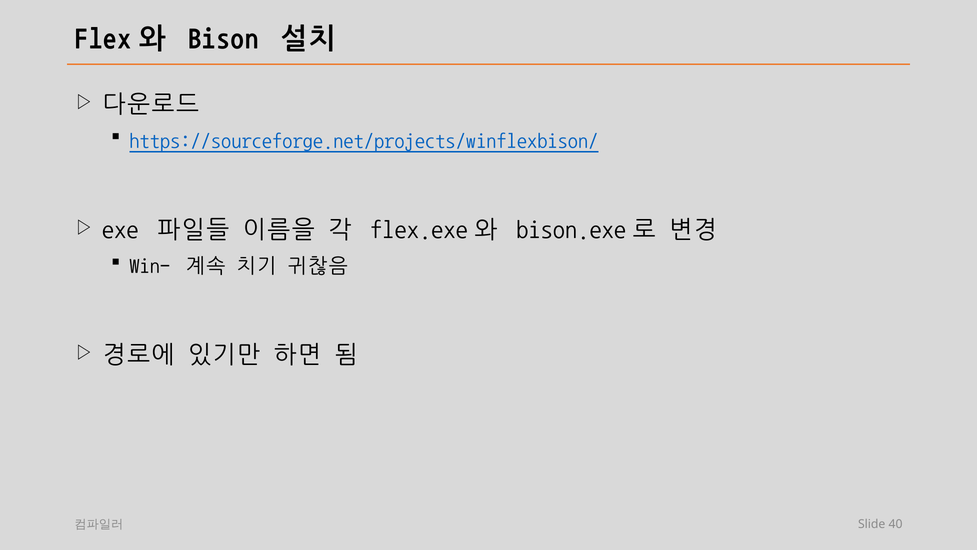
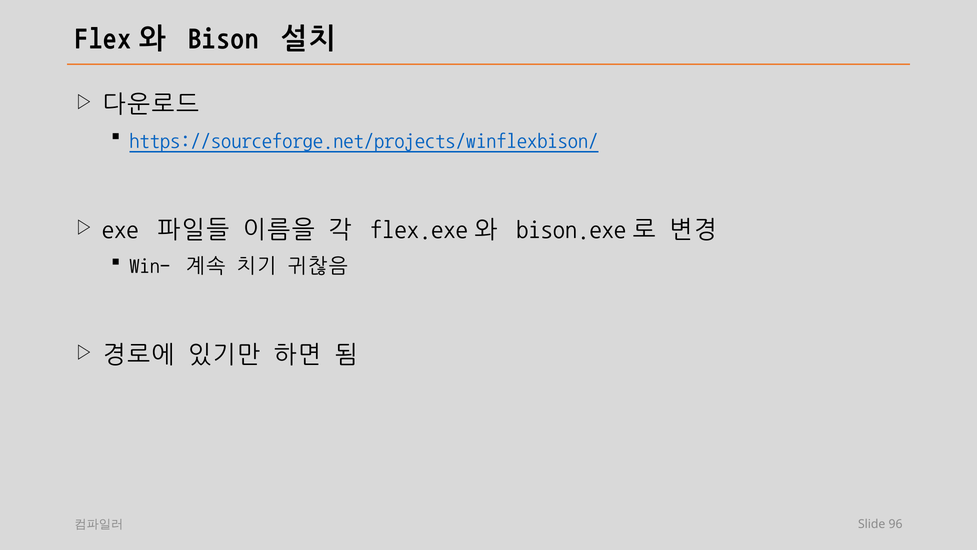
40: 40 -> 96 (896, 524)
